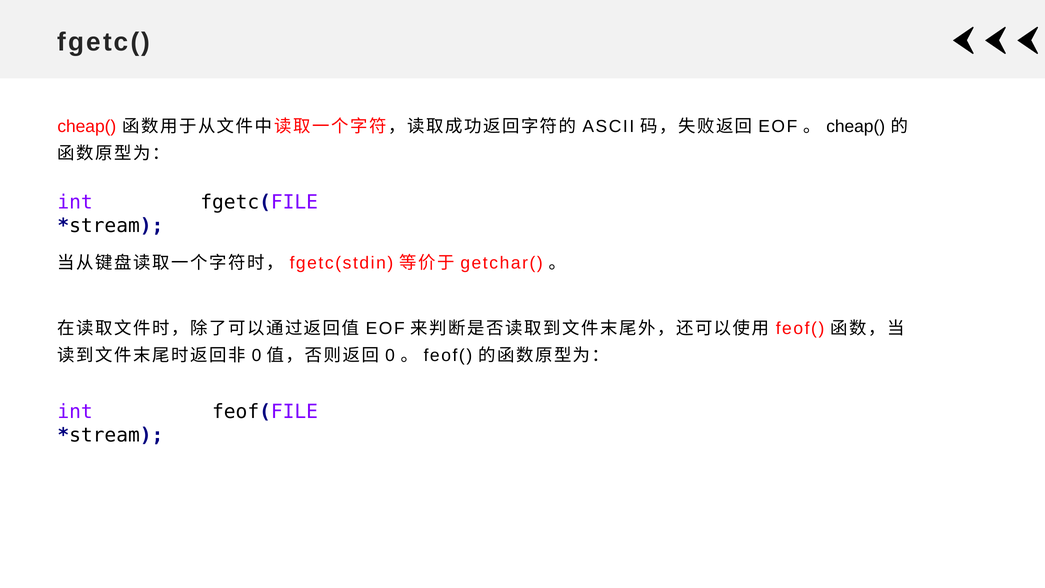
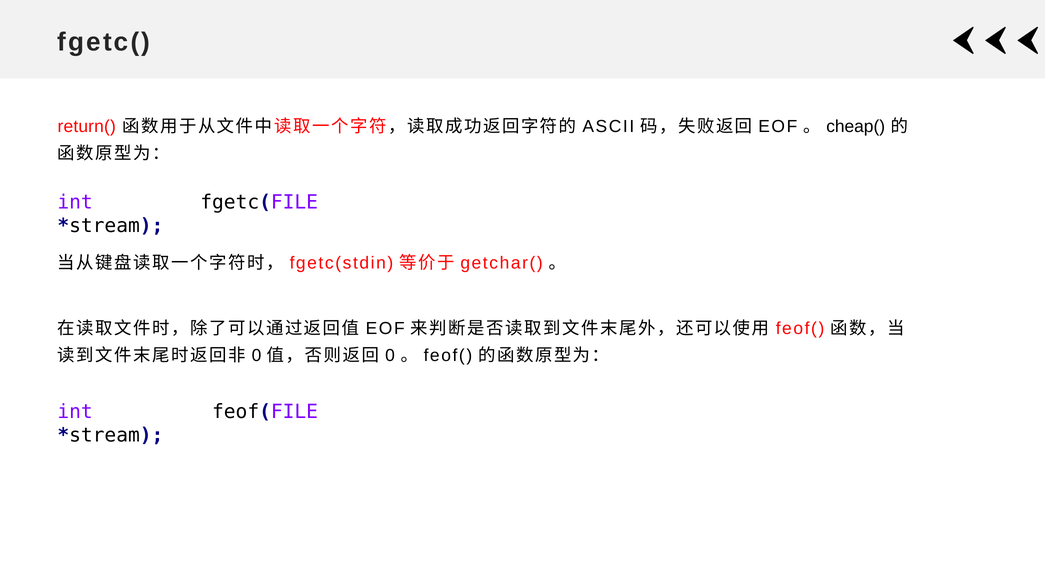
cheap(: cheap( -> return( (87, 126)
